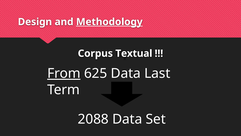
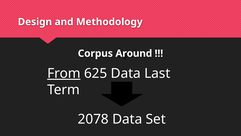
Methodology underline: present -> none (109, 22)
Textual: Textual -> Around (134, 53)
2088: 2088 -> 2078 (93, 119)
